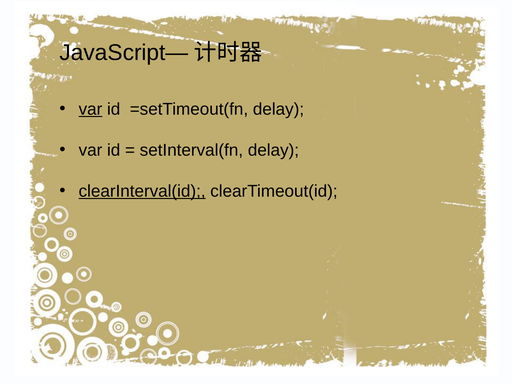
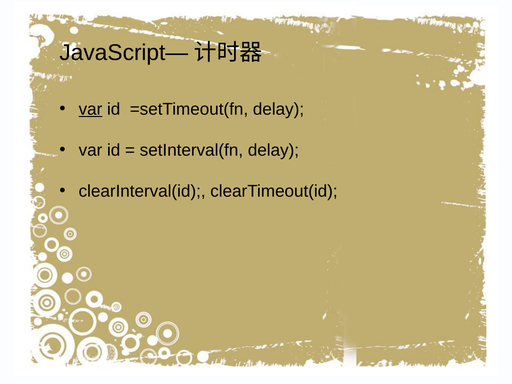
clearInterval(id underline: present -> none (142, 191)
